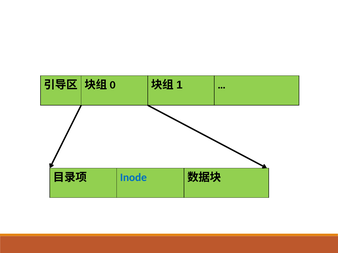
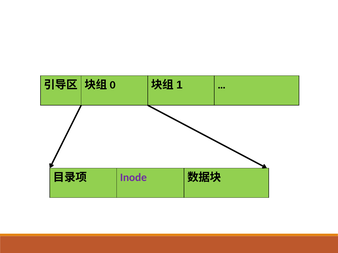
Inode colour: blue -> purple (133, 178)
